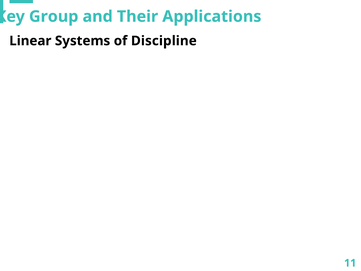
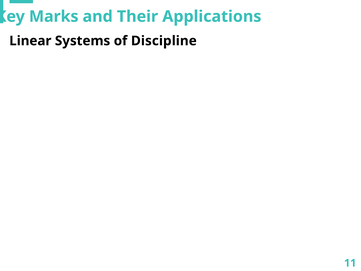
Group: Group -> Marks (54, 16)
